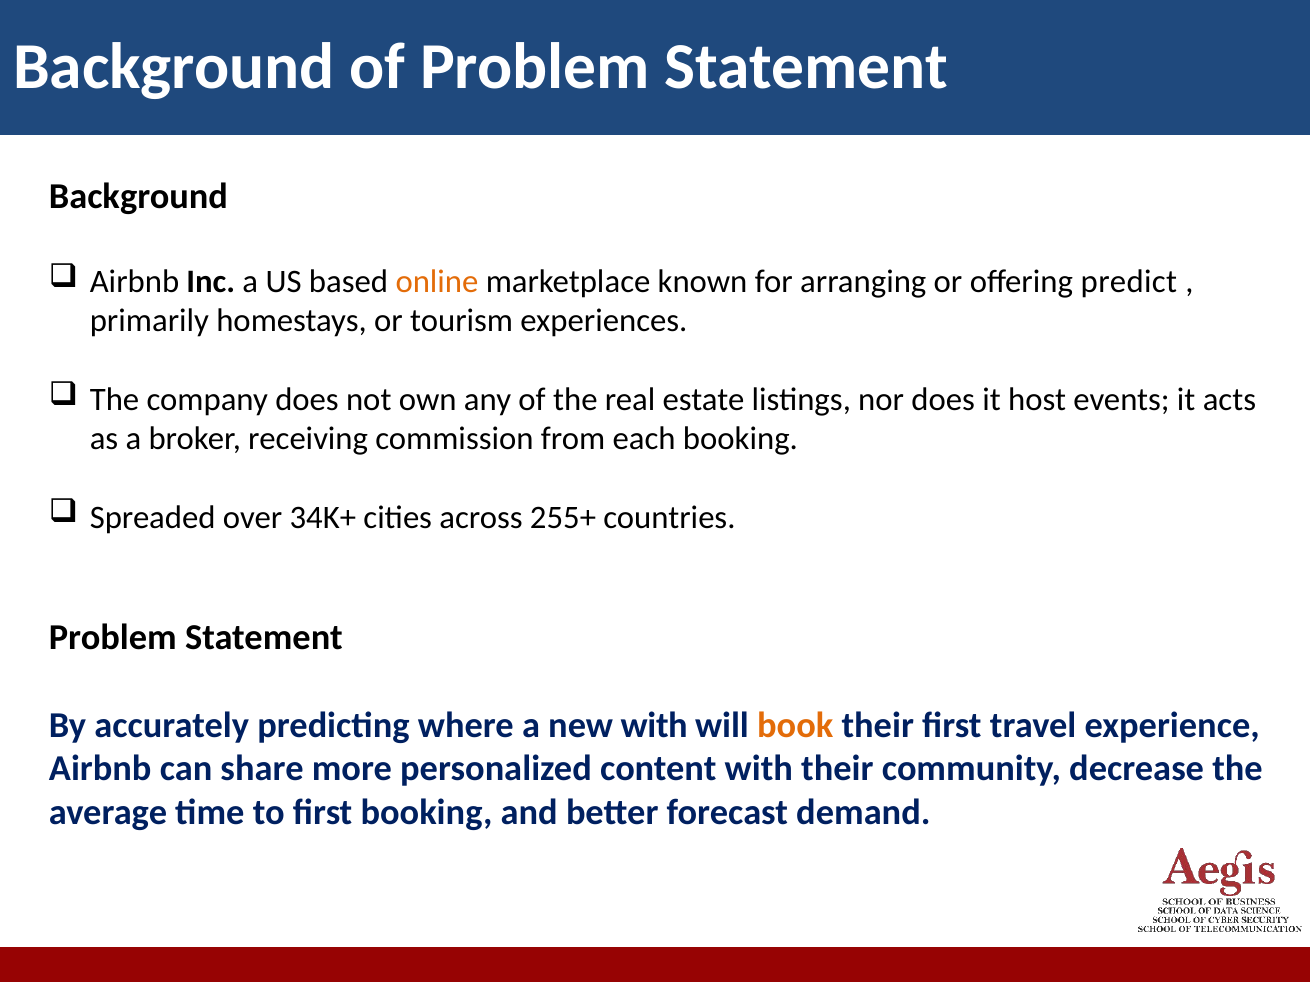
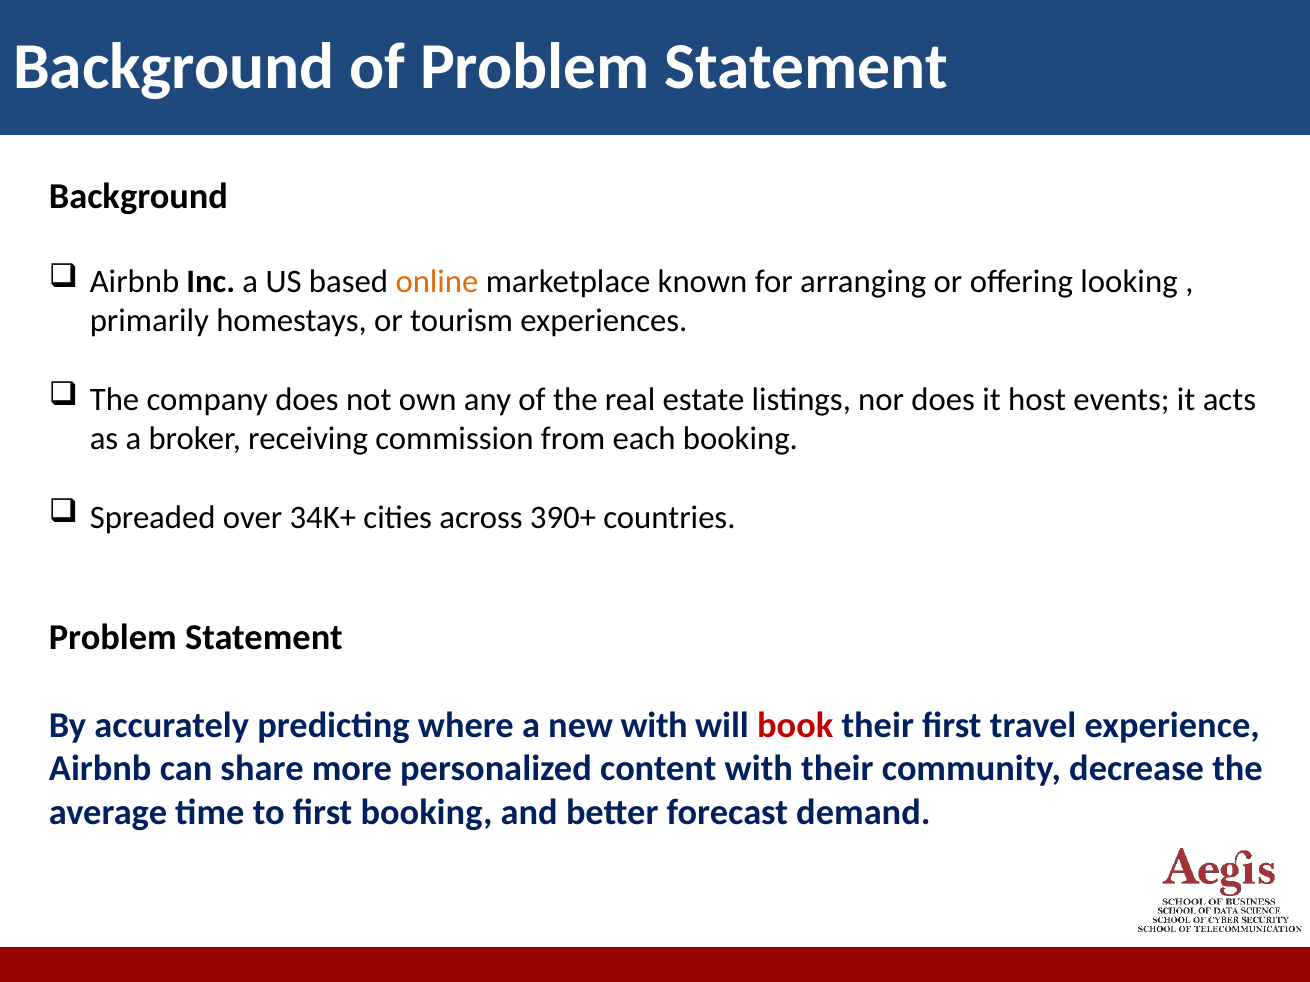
predict: predict -> looking (1129, 282)
255+: 255+ -> 390+ (563, 518)
book colour: orange -> red (795, 725)
